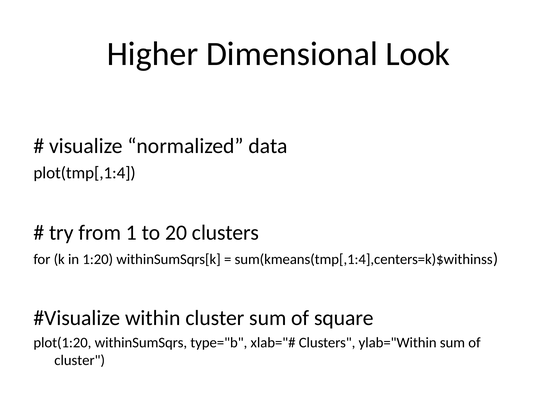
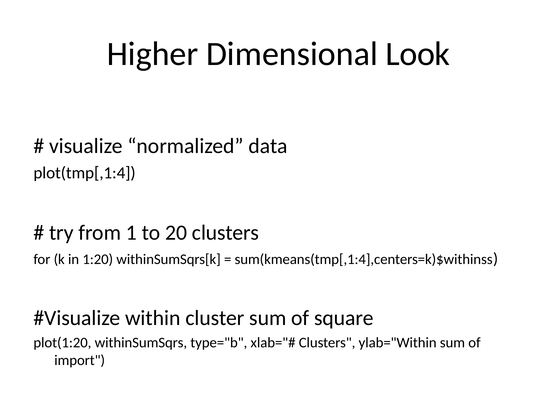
cluster: cluster -> import (80, 360)
